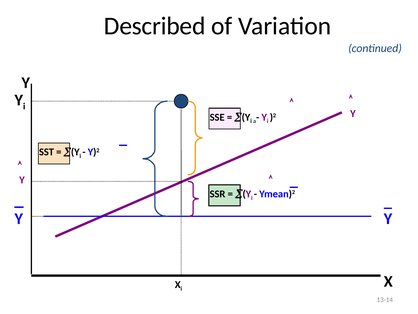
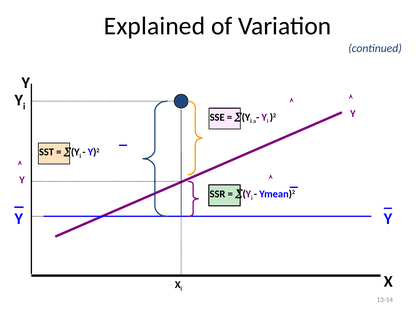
Described: Described -> Explained (155, 26)
